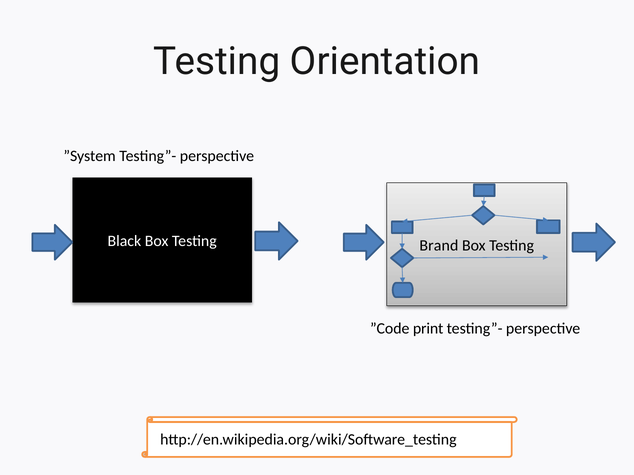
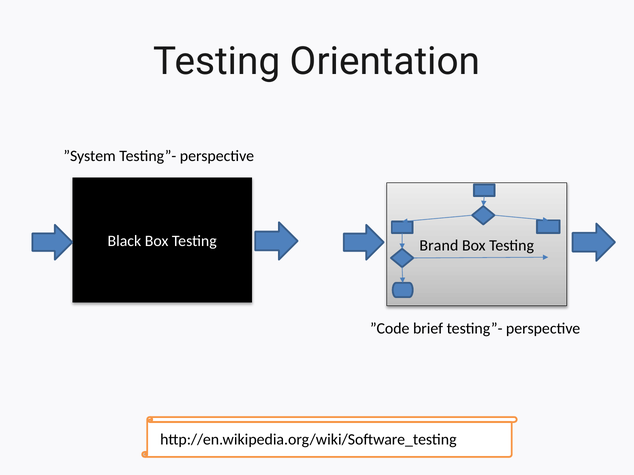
print: print -> brief (428, 329)
